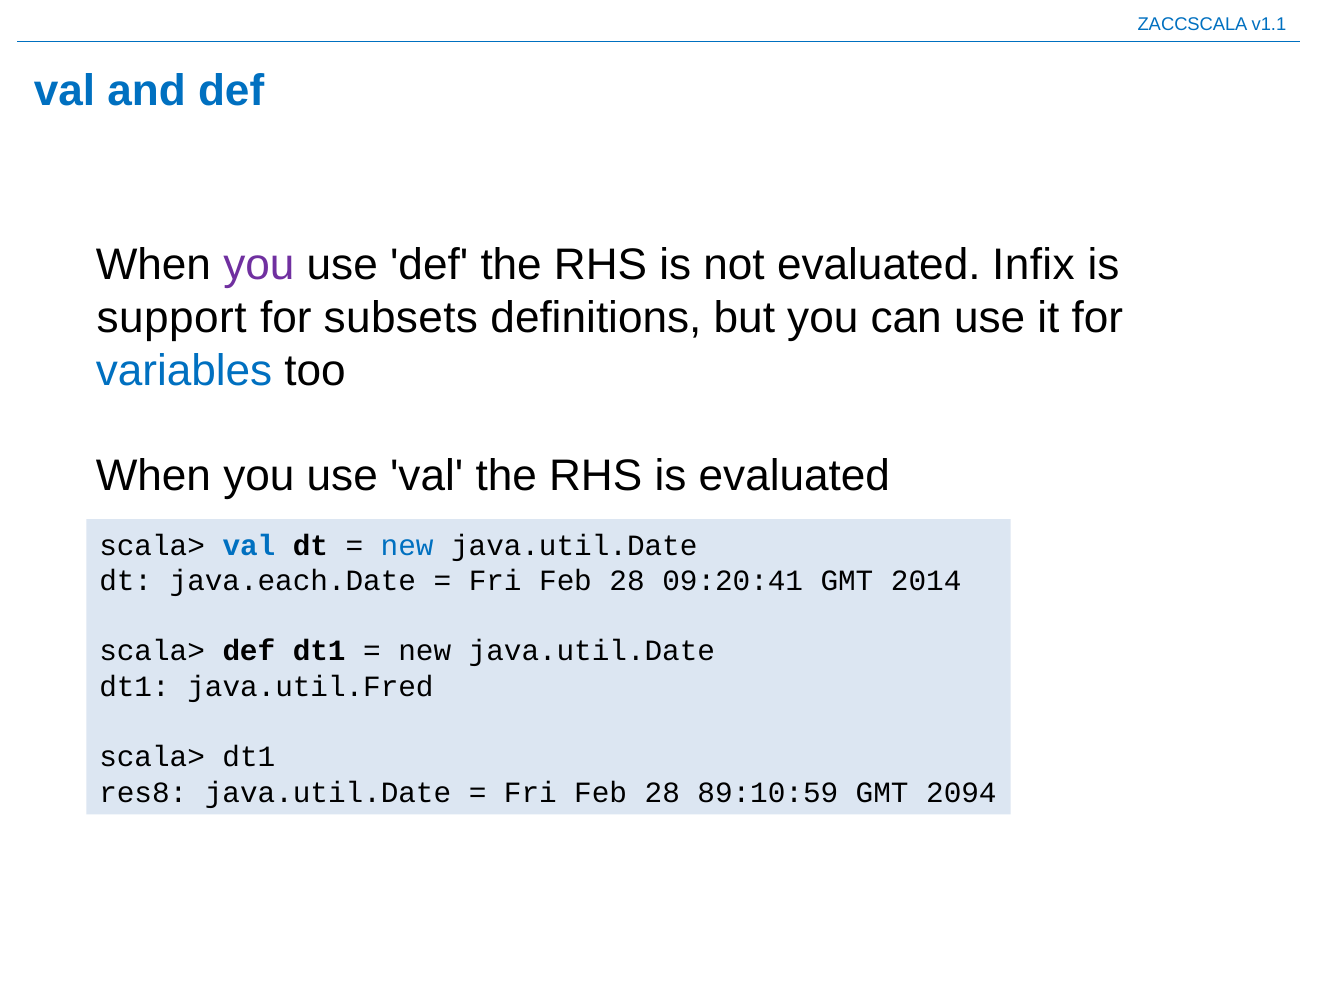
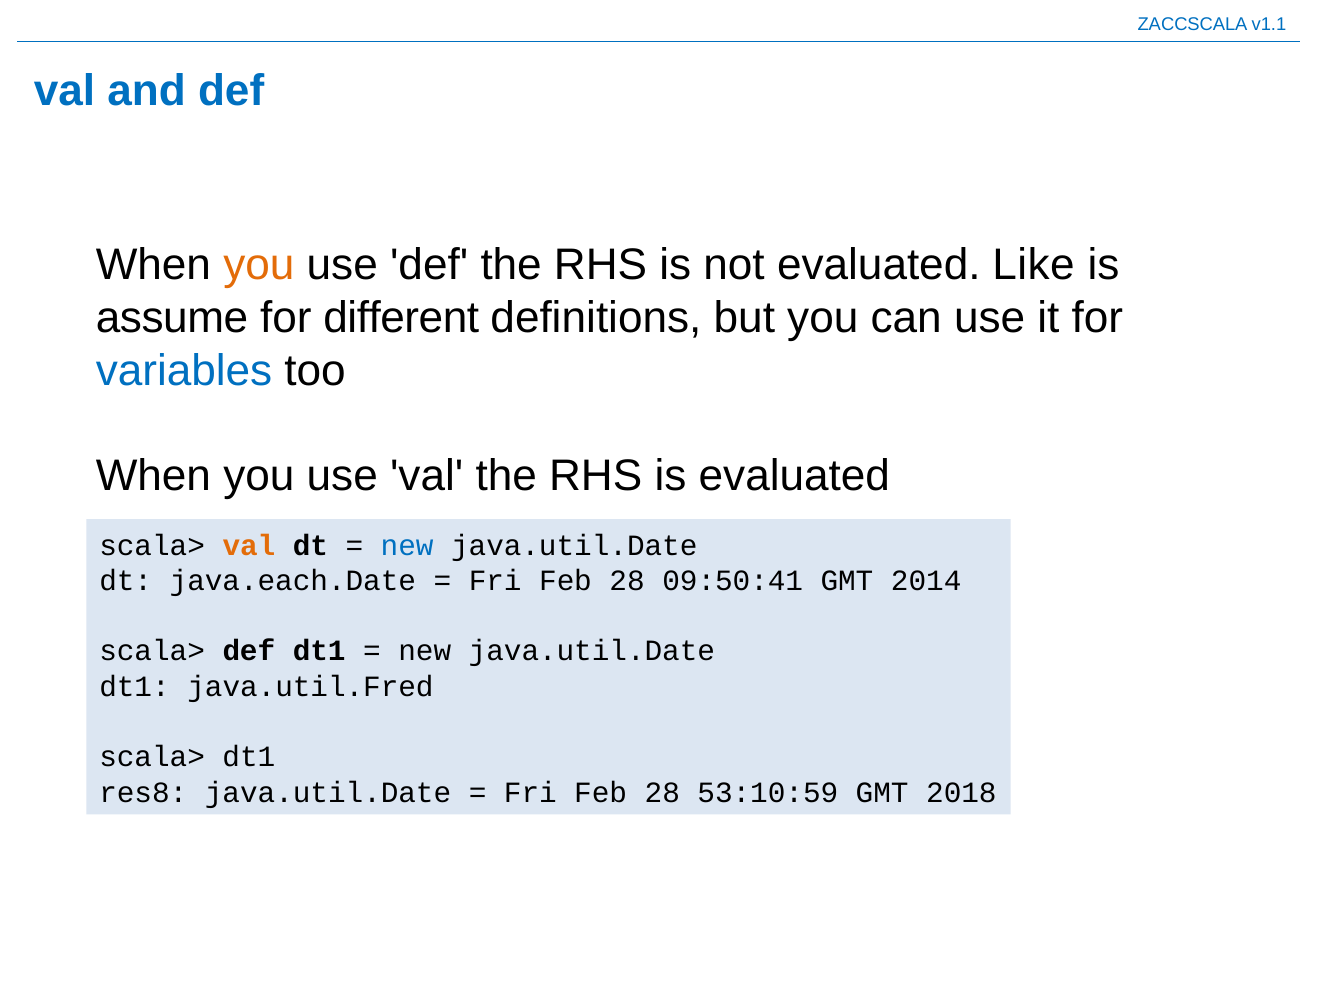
you colour: purple -> orange (259, 265)
Infix: Infix -> Like (1033, 265)
support: support -> assume (172, 317)
subsets: subsets -> different (401, 317)
val colour: blue -> orange (249, 545)
09:20:41: 09:20:41 -> 09:50:41 (733, 581)
89:10:59: 89:10:59 -> 53:10:59 (768, 792)
2094: 2094 -> 2018 (961, 792)
